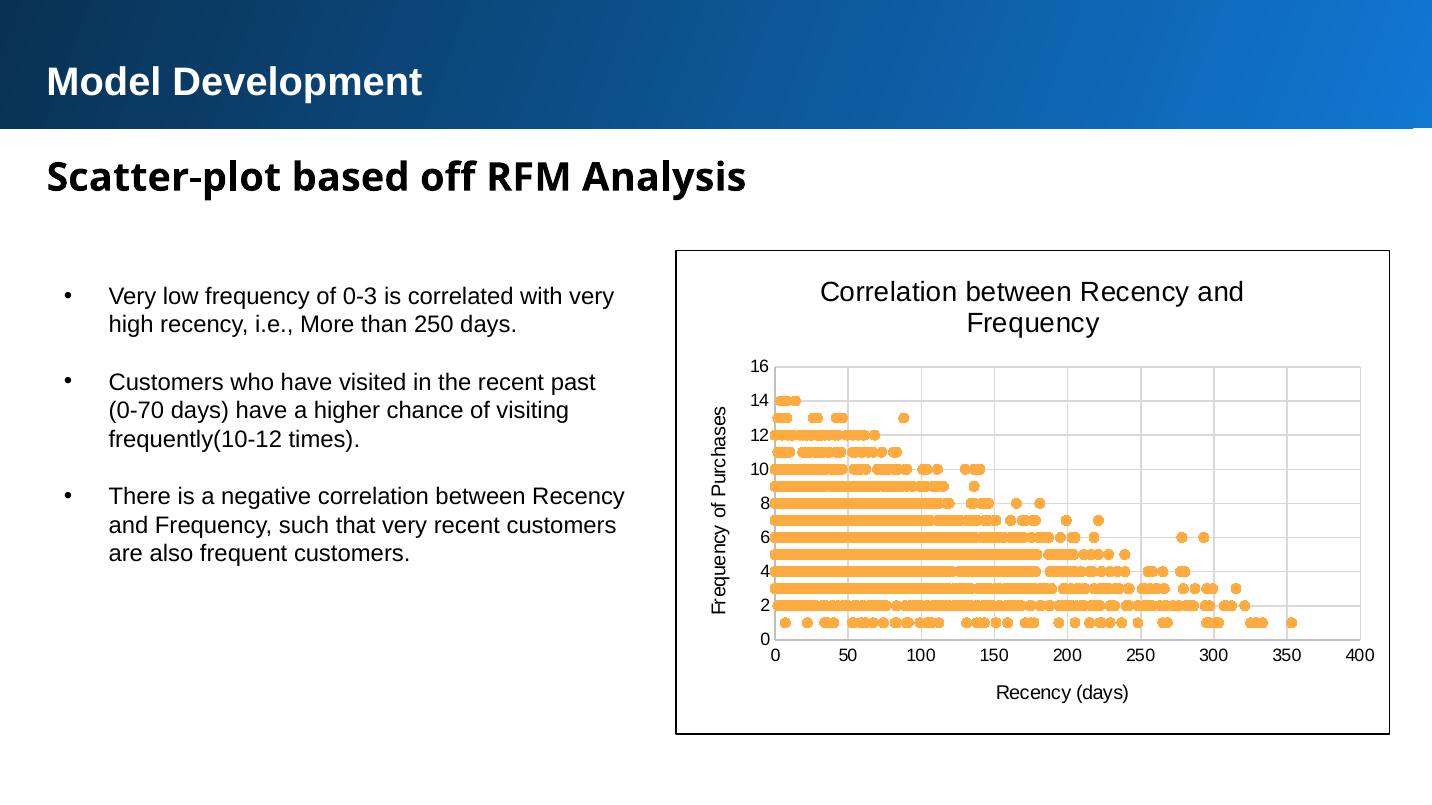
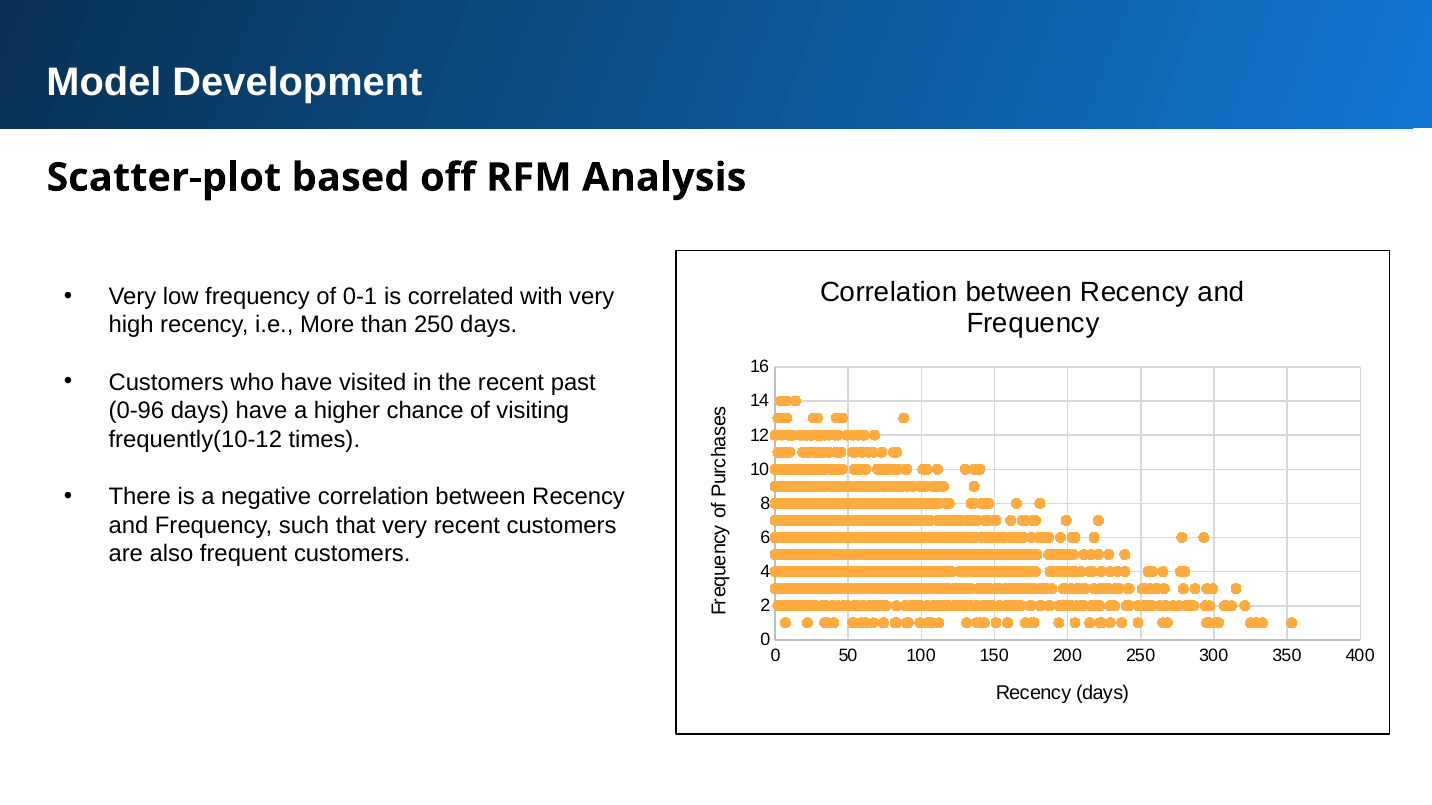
0-3: 0-3 -> 0-1 (360, 297)
0-70: 0-70 -> 0-96 (136, 411)
